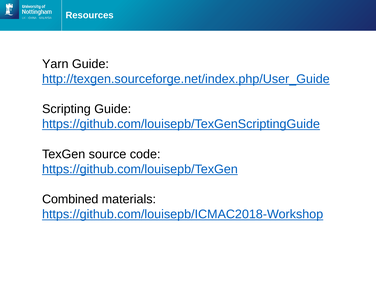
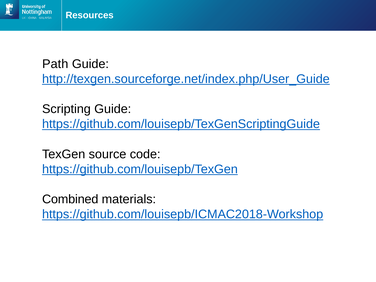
Yarn: Yarn -> Path (55, 64)
